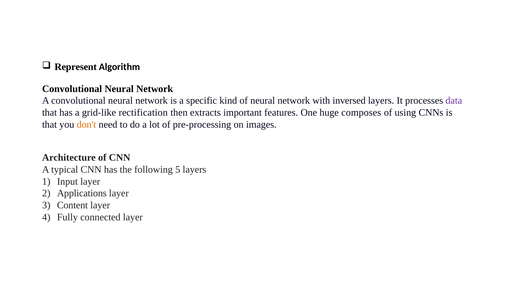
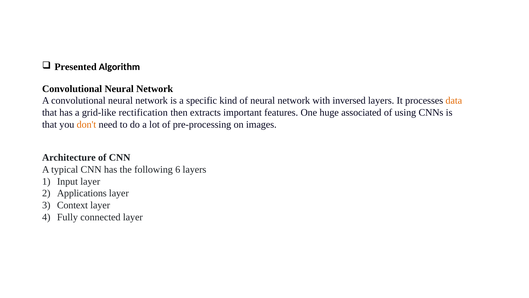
Represent: Represent -> Presented (76, 67)
data colour: purple -> orange (454, 101)
composes: composes -> associated (361, 112)
5: 5 -> 6 (178, 169)
Content: Content -> Context (72, 205)
